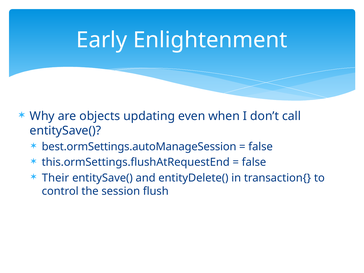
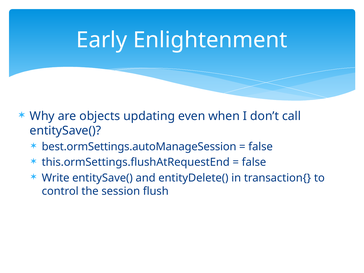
Their: Their -> Write (56, 178)
